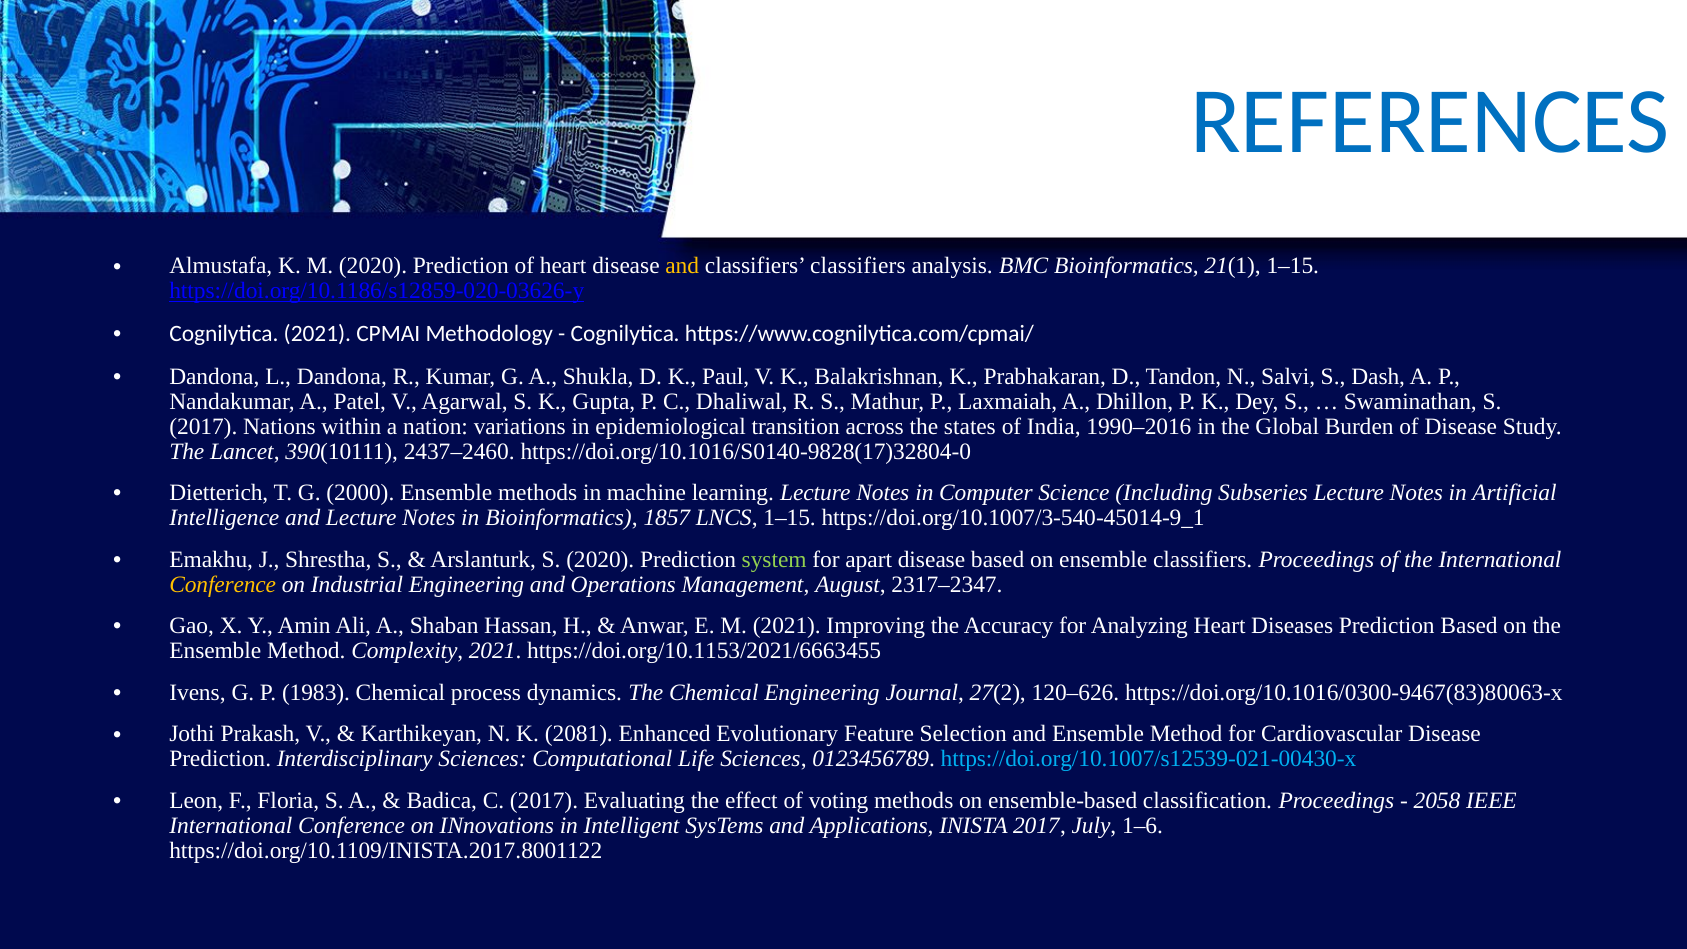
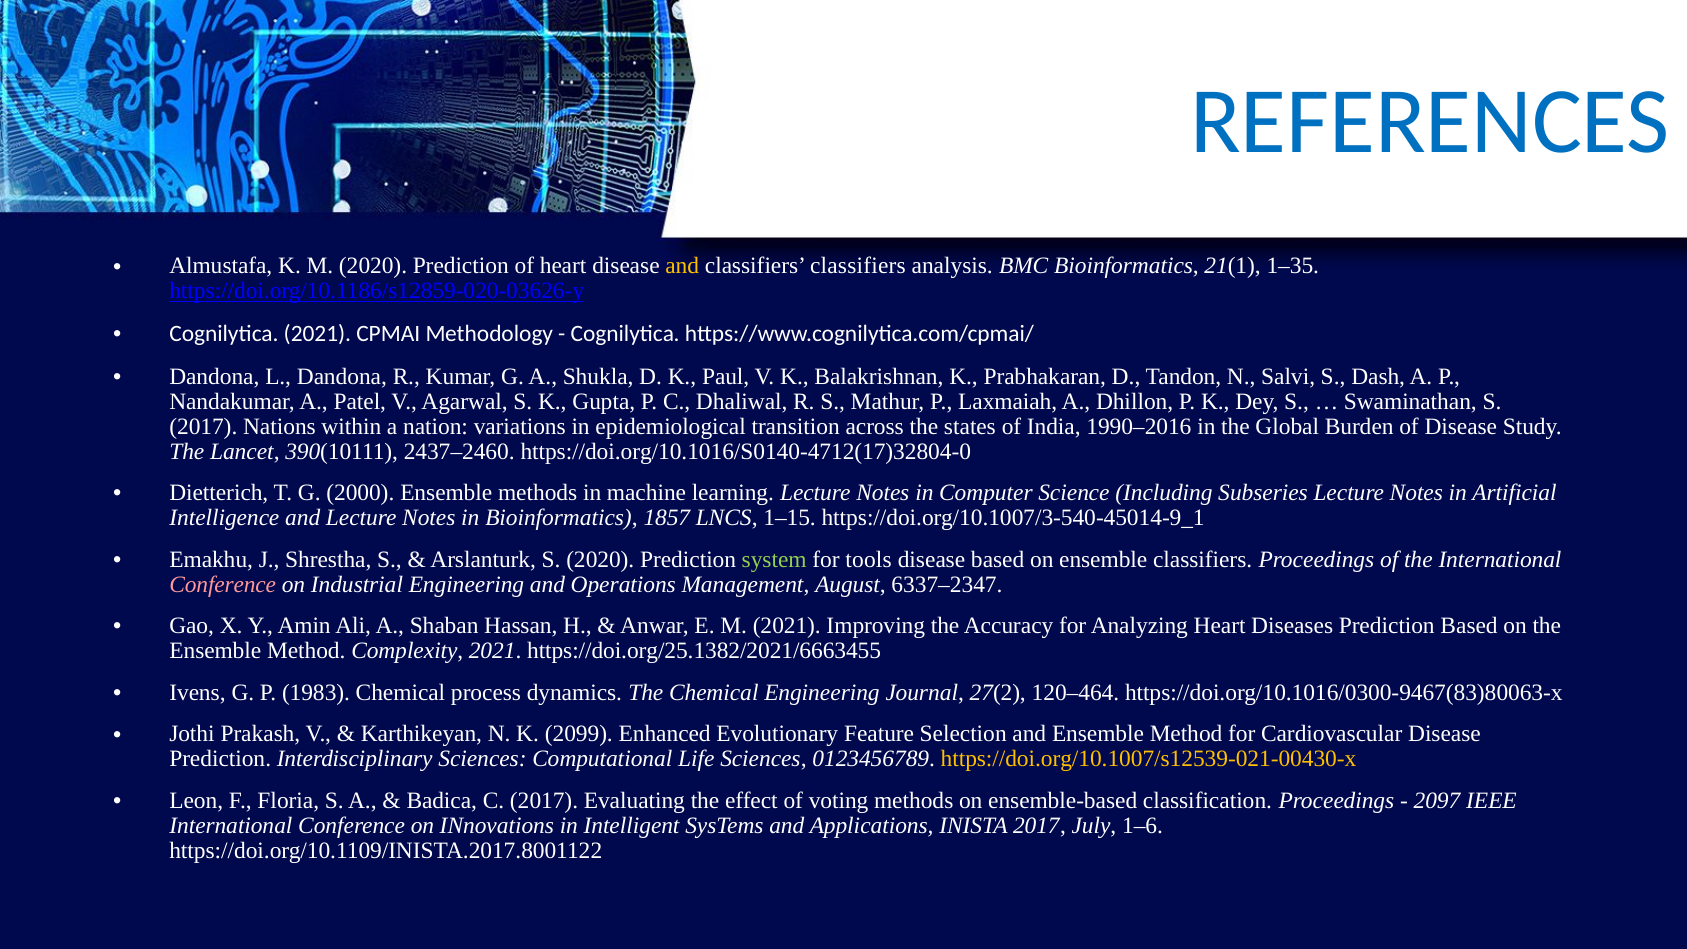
21(1 1–15: 1–15 -> 1–35 (1293, 266)
https://doi.org/10.1016/S0140-9828(17)32804-0: https://doi.org/10.1016/S0140-9828(17)32804-0 -> https://doi.org/10.1016/S0140-4712(17)32804-0 (746, 451)
apart: apart -> tools (869, 560)
Conference colour: yellow -> pink (223, 584)
2317–2347: 2317–2347 -> 6337–2347 (947, 584)
https://doi.org/10.1153/2021/6663455: https://doi.org/10.1153/2021/6663455 -> https://doi.org/25.1382/2021/6663455 (704, 651)
120–626: 120–626 -> 120–464 (1075, 693)
2081: 2081 -> 2099 (579, 734)
https://doi.org/10.1007/s12539-021-00430-x colour: light blue -> yellow (1149, 759)
2058: 2058 -> 2097 (1437, 801)
